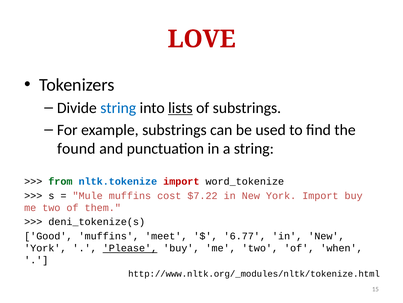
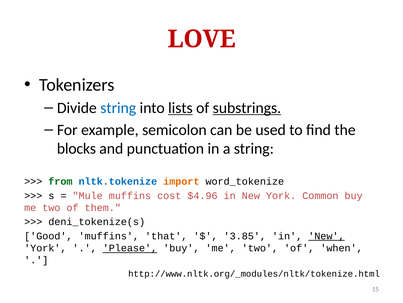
substrings underline: none -> present (247, 108)
example substrings: substrings -> semicolon (174, 130)
found: found -> blocks (76, 148)
import colour: red -> orange (181, 181)
$7.22: $7.22 -> $4.96 (203, 195)
York Import: Import -> Common (320, 195)
meet: meet -> that (166, 236)
6.77: 6.77 -> 3.85 (245, 236)
New underline: none -> present (326, 236)
